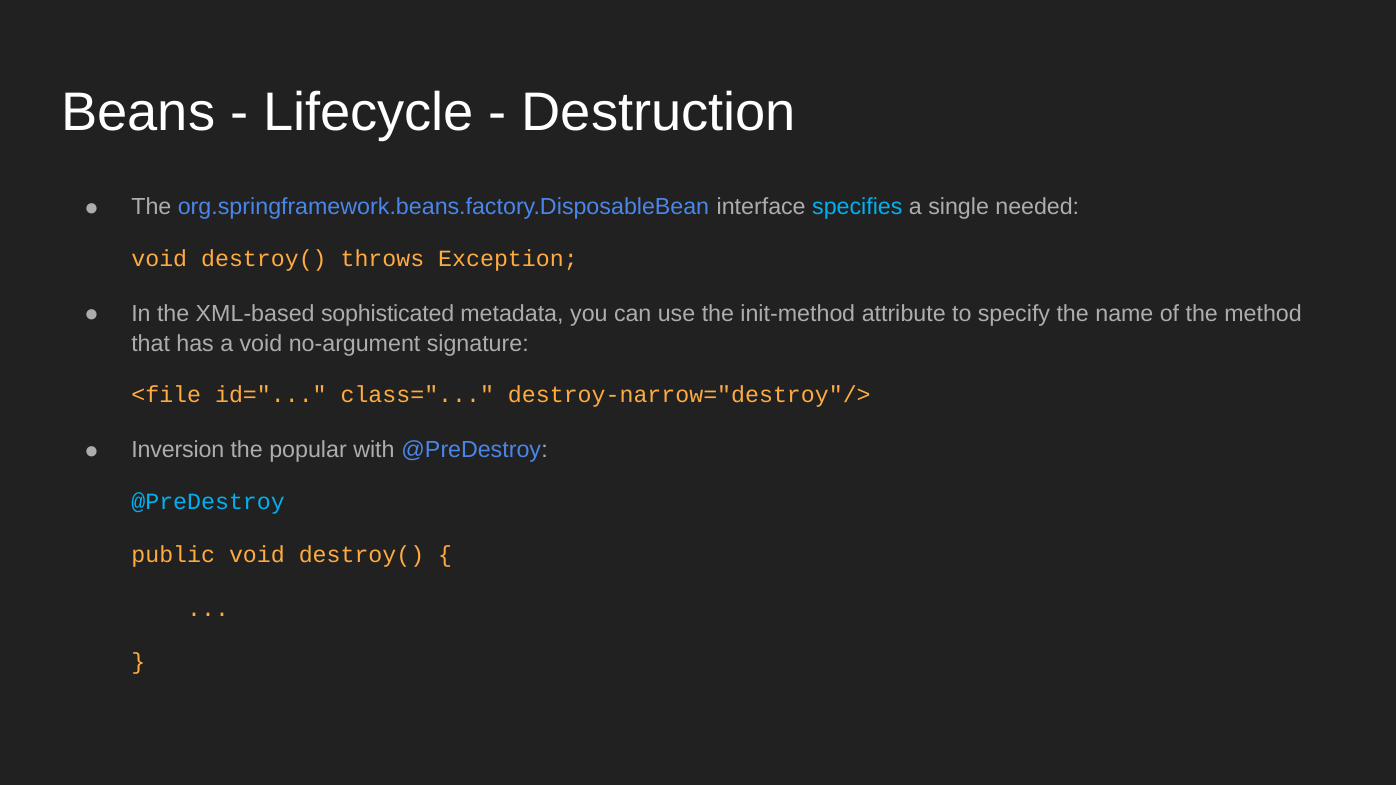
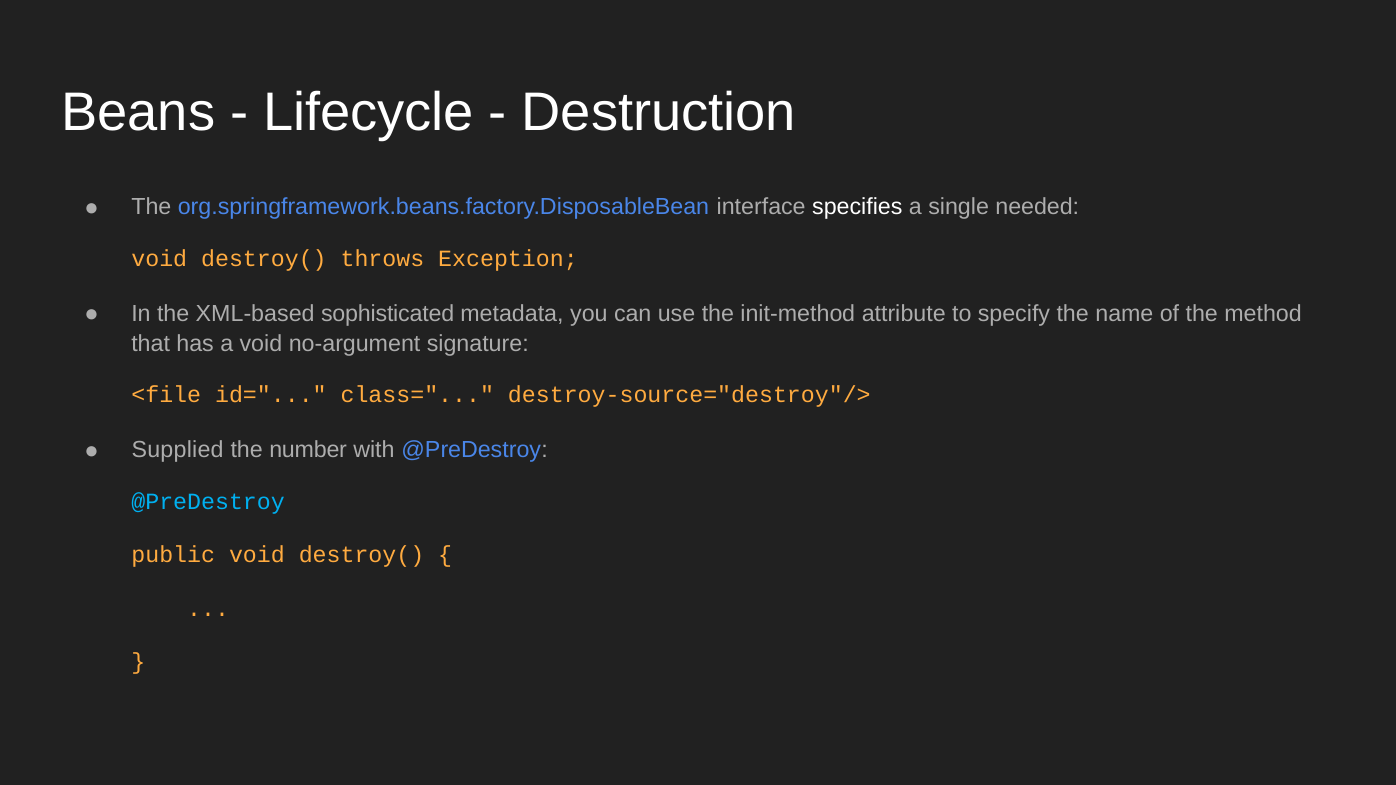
specifies colour: light blue -> white (857, 207)
destroy-narrow="destroy"/>: destroy-narrow="destroy"/> -> destroy-source="destroy"/> (689, 395)
Inversion: Inversion -> Supplied (178, 450)
popular: popular -> number (308, 450)
